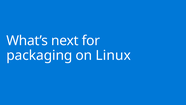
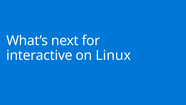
packaging: packaging -> interactive (39, 55)
